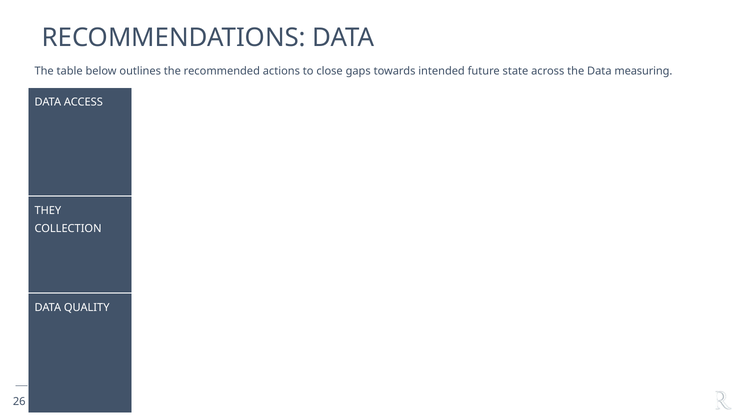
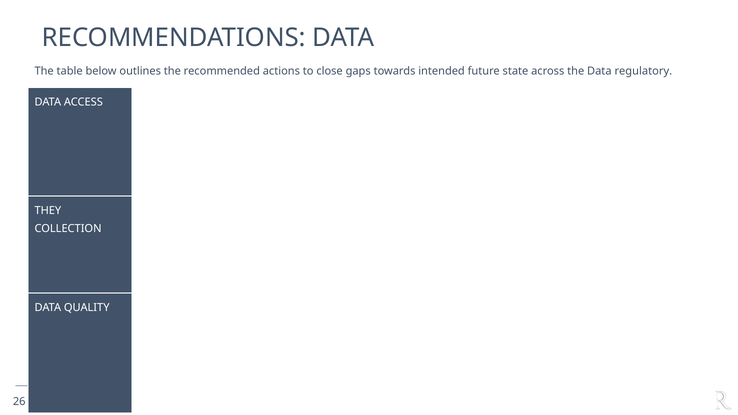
measuring: measuring -> regulatory (643, 71)
